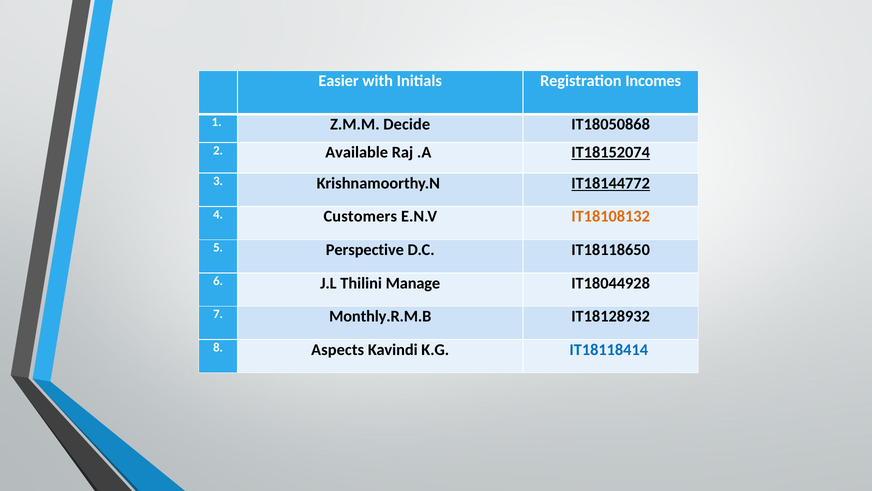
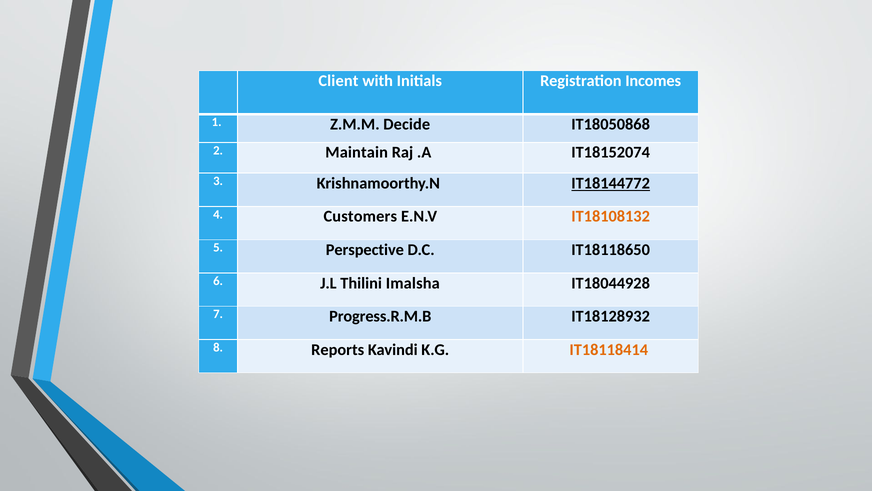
Easier: Easier -> Client (338, 81)
Available: Available -> Maintain (357, 152)
IT18152074 underline: present -> none (611, 152)
Manage: Manage -> Imalsha (413, 283)
Monthly.R.M.B: Monthly.R.M.B -> Progress.R.M.B (380, 316)
Aspects: Aspects -> Reports (338, 349)
IT18118414 colour: blue -> orange (609, 349)
